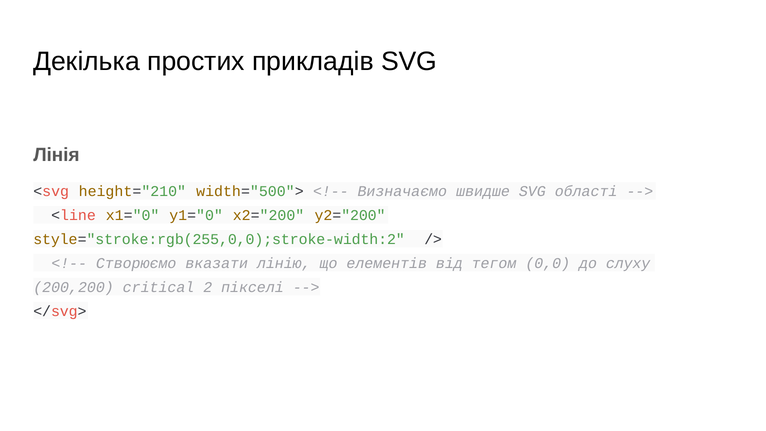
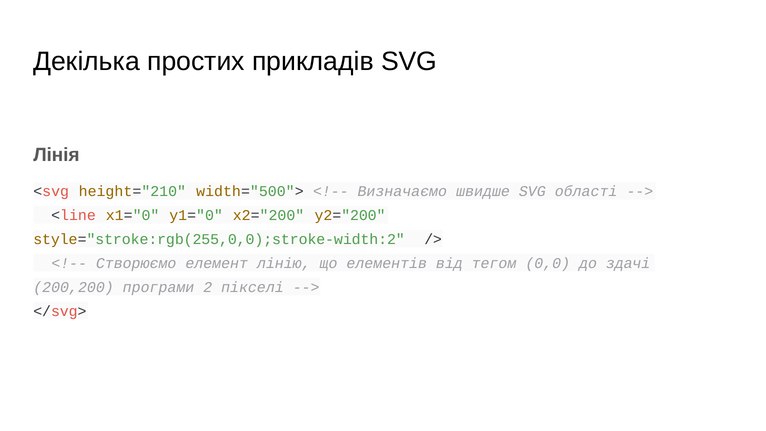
вказати: вказати -> елемент (217, 263)
слуху: слуху -> здачі (628, 263)
critical: critical -> програми (159, 287)
